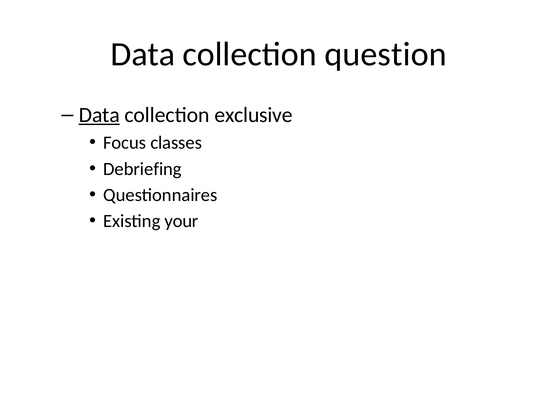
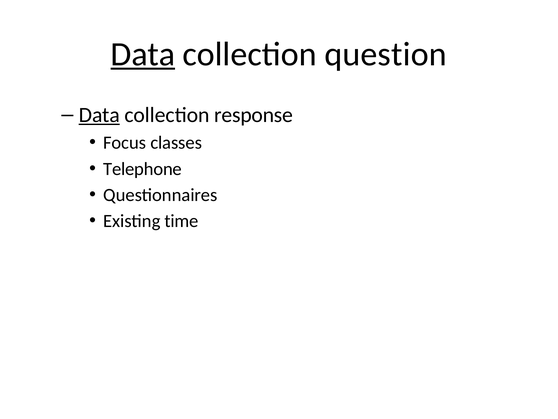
Data underline: none -> present (143, 54)
exclusive: exclusive -> response (254, 115)
Debriefing: Debriefing -> Telephone (143, 169)
your: your -> time (182, 221)
